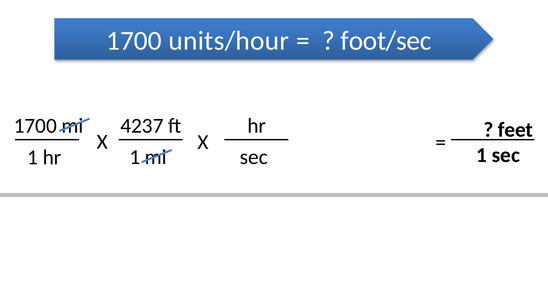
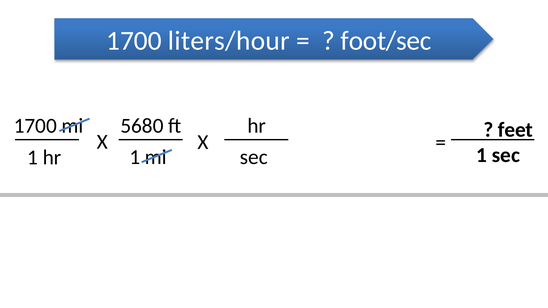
units/hour: units/hour -> liters/hour (229, 41)
4237: 4237 -> 5680 (142, 126)
